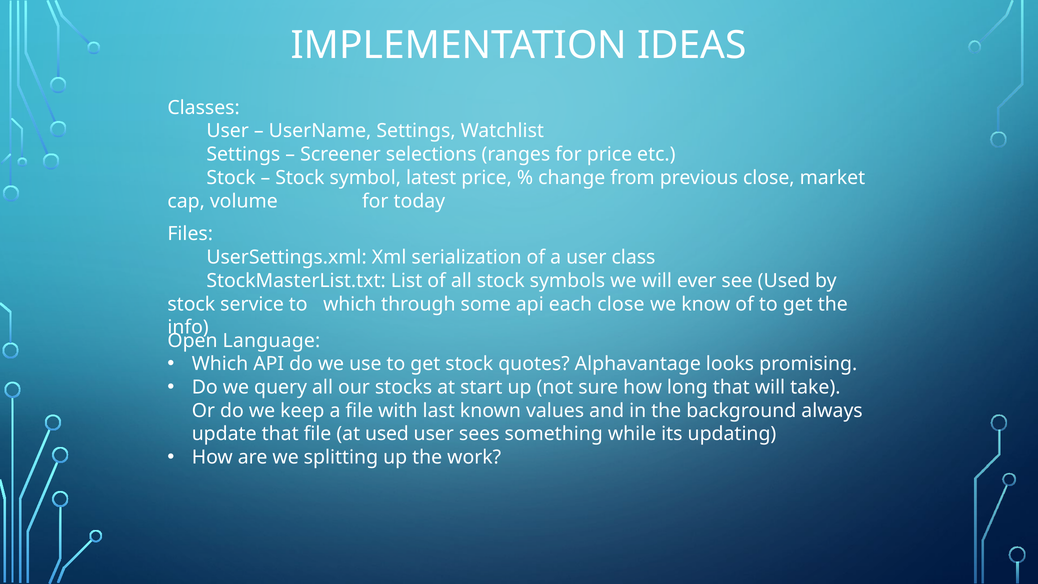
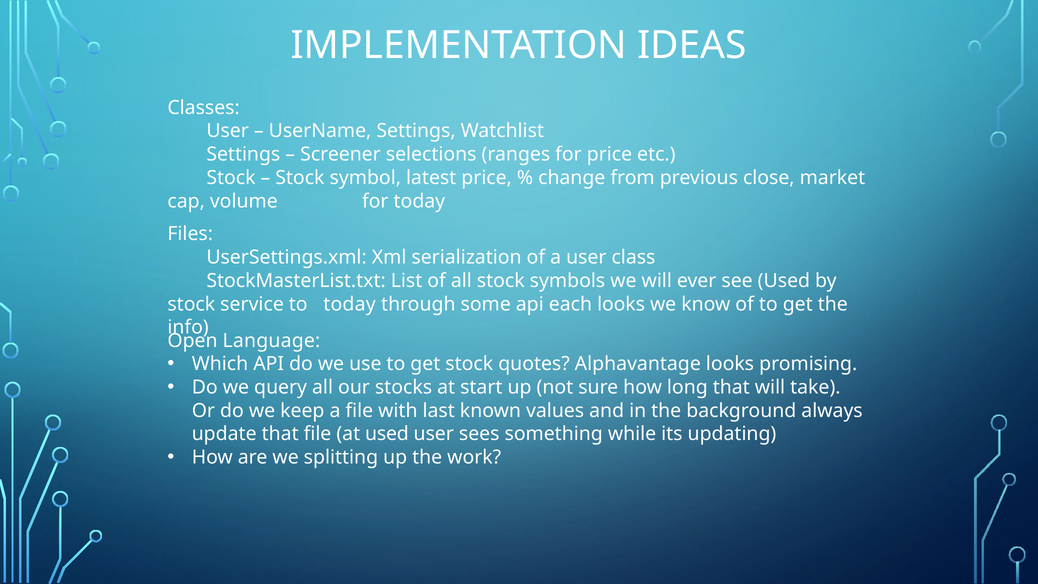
to which: which -> today (349, 304)
each close: close -> looks (621, 304)
